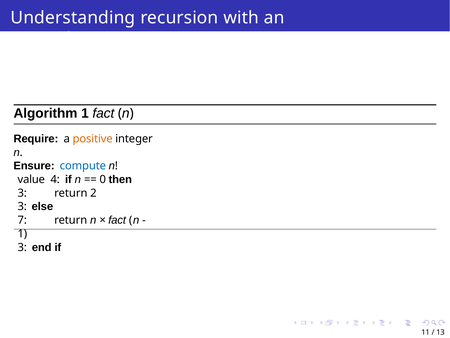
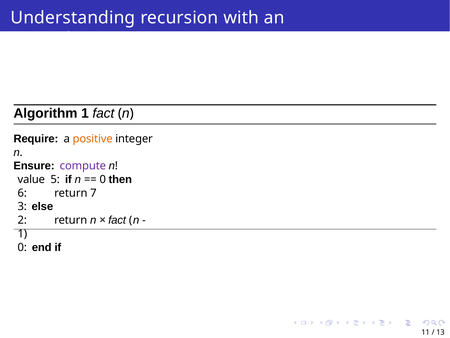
compute colour: blue -> purple (83, 166)
4: 4 -> 5 (55, 179)
3: 3 -> 6 (22, 193)
2: 2 -> 7 (93, 193)
7: 7 -> 2 (22, 220)
3: 3 -> 0 (22, 247)
